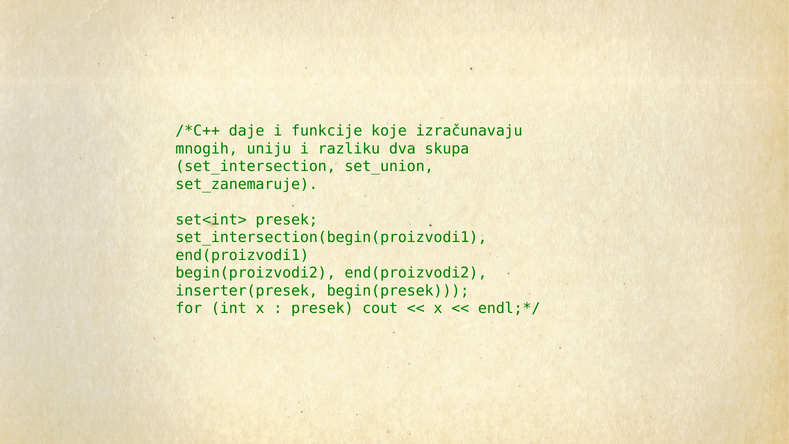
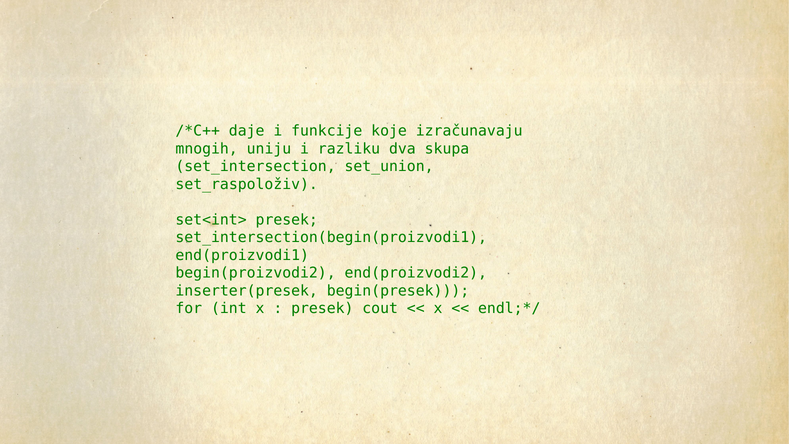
set_zanemaruje: set_zanemaruje -> set_raspoloživ (247, 184)
